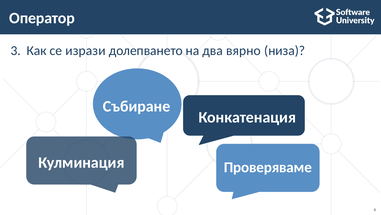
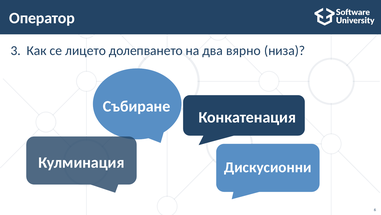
изрази: изрази -> лицето (86, 51)
Проверяваме: Проверяваме -> Дискусионни (268, 167)
